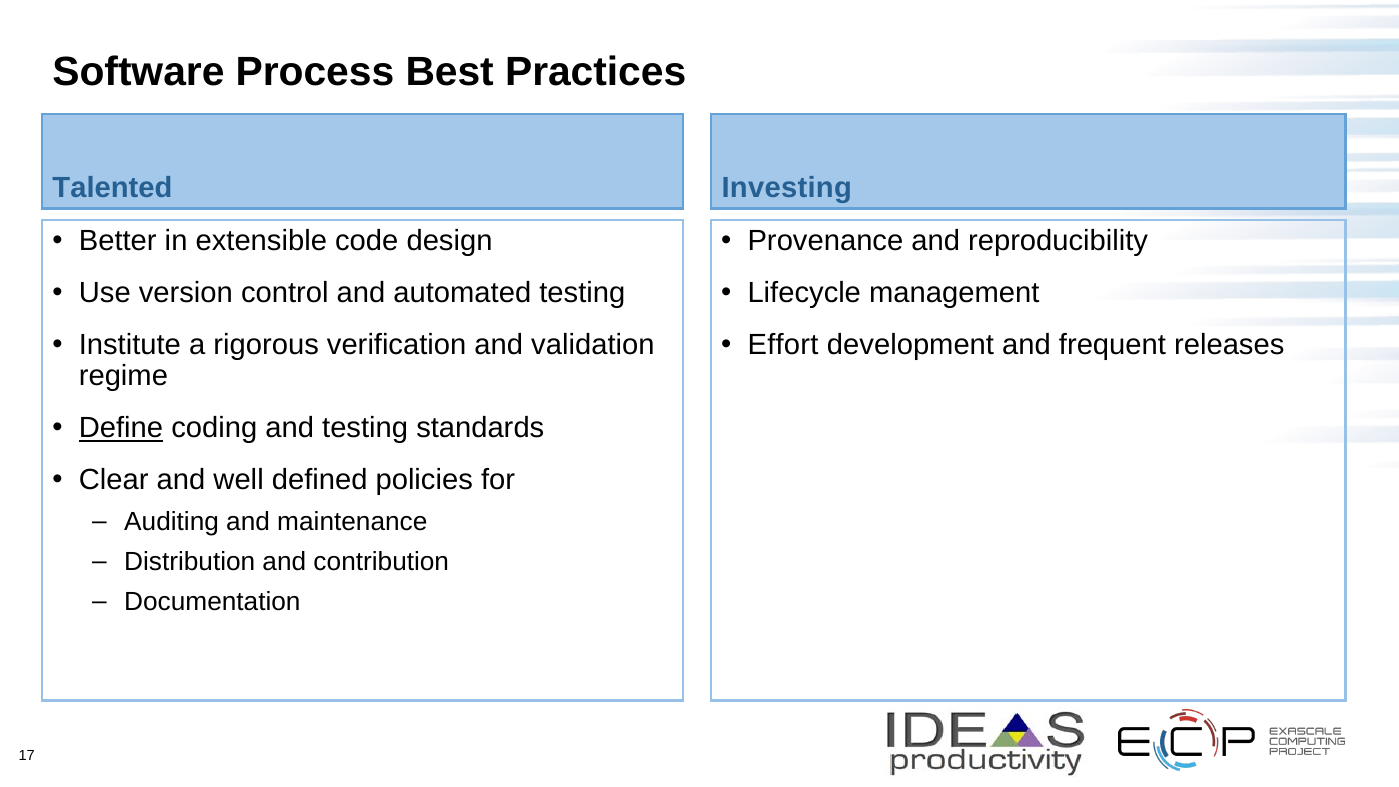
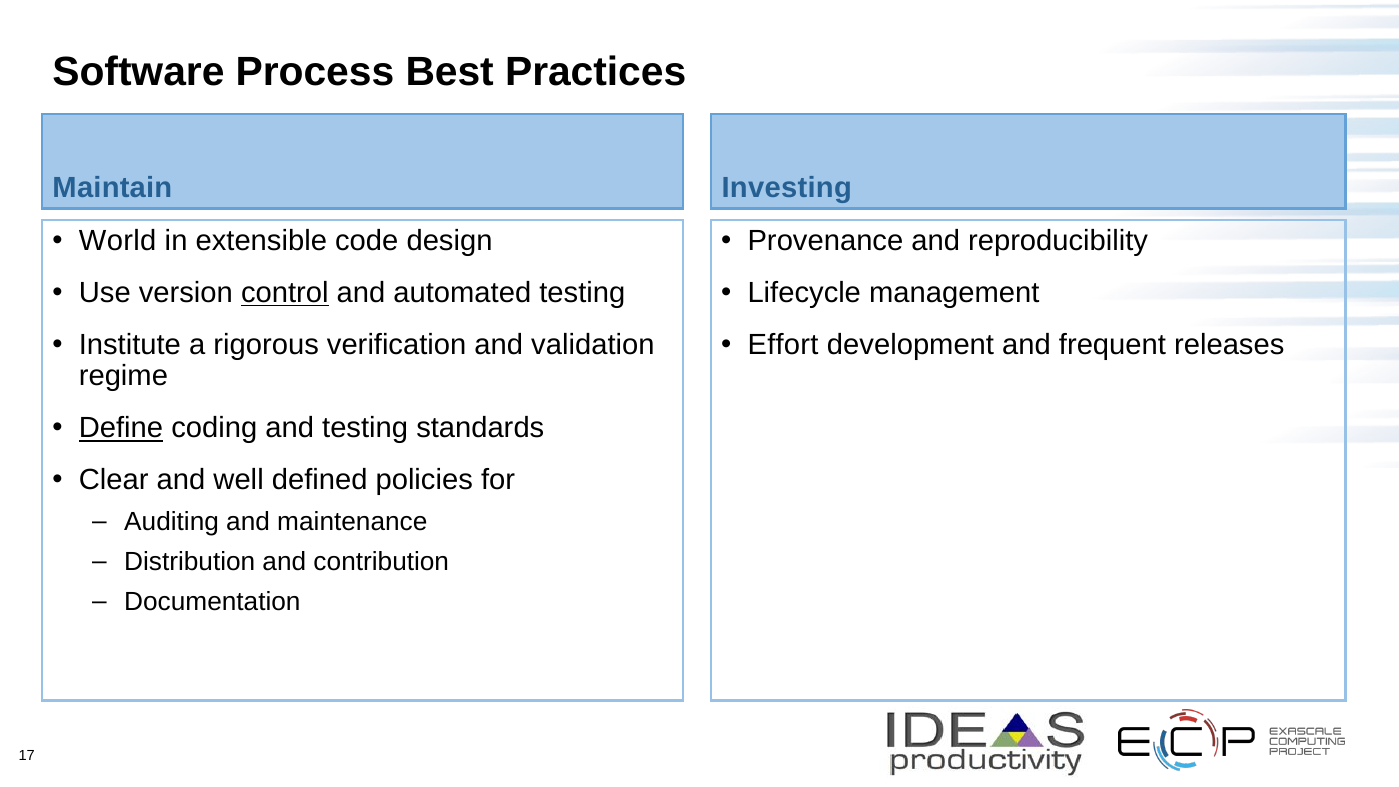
Talented: Talented -> Maintain (112, 187)
Better: Better -> World (118, 241)
control underline: none -> present (285, 293)
